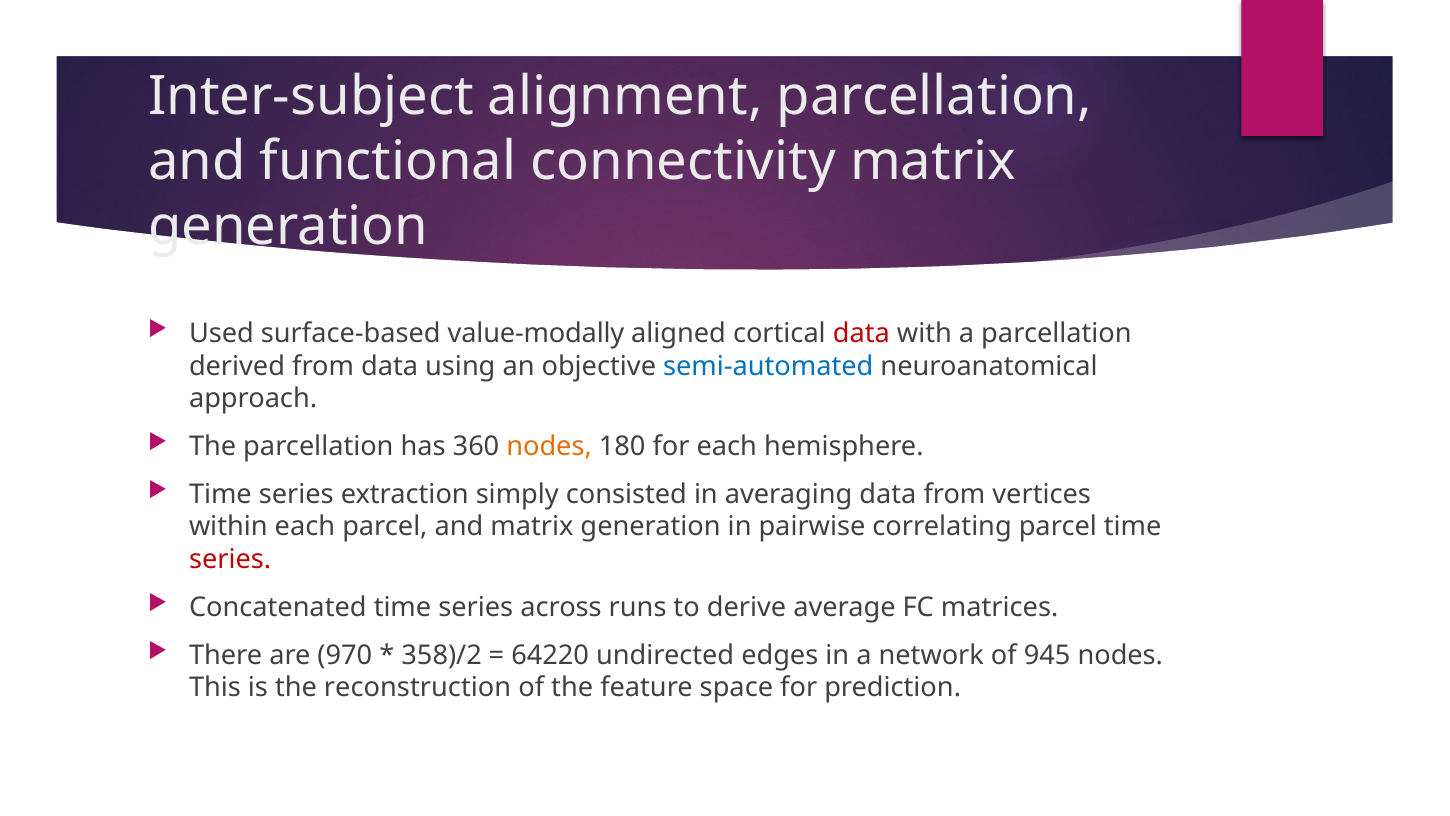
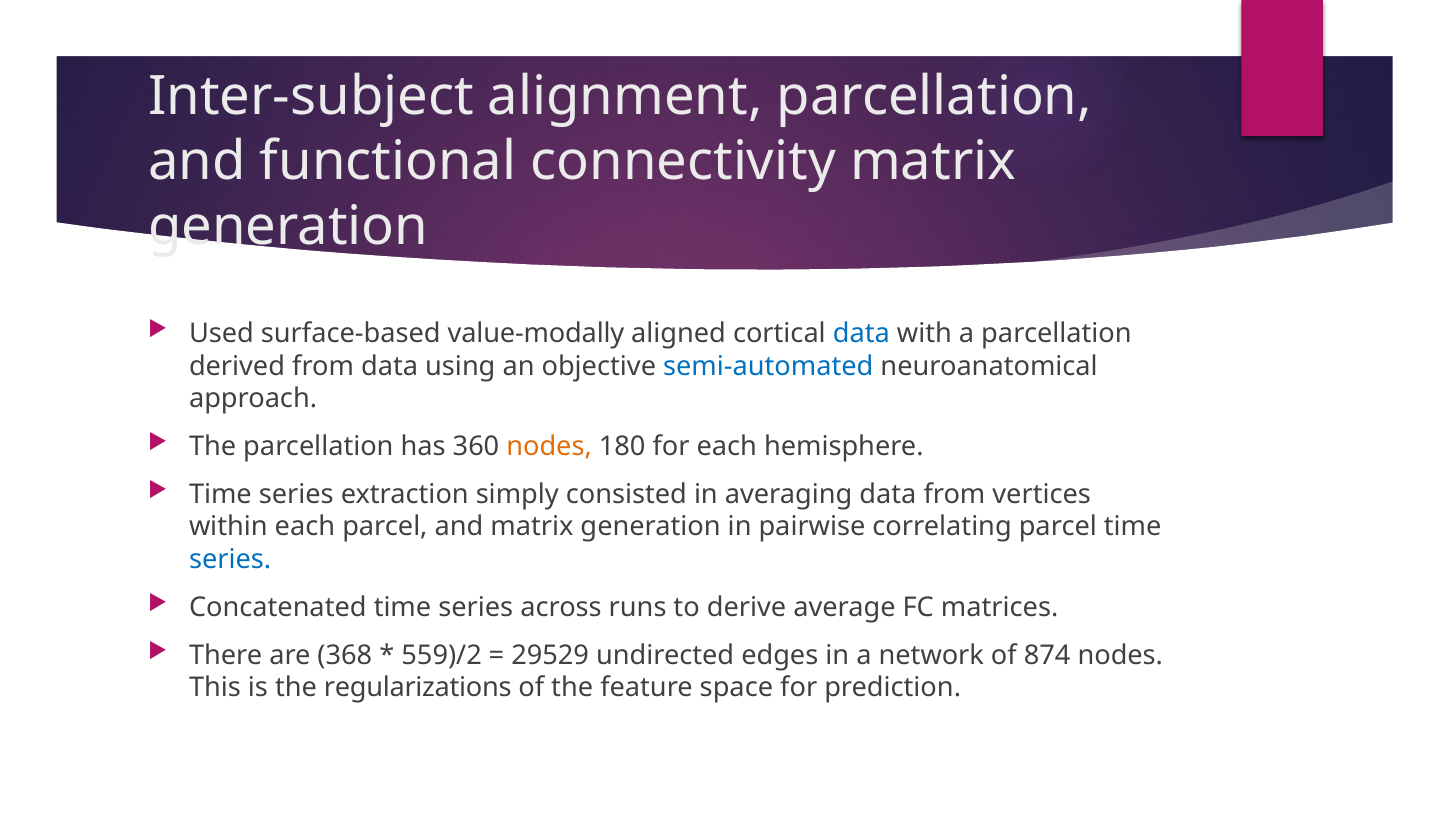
data colour: red -> blue (861, 333)
series colour: red -> blue (230, 559)
970: 970 -> 368 (345, 655)
358)/2: 358)/2 -> 559)/2 (442, 655)
64220: 64220 -> 29529 (550, 655)
945: 945 -> 874 (1047, 655)
reconstruction: reconstruction -> regularizations (418, 687)
